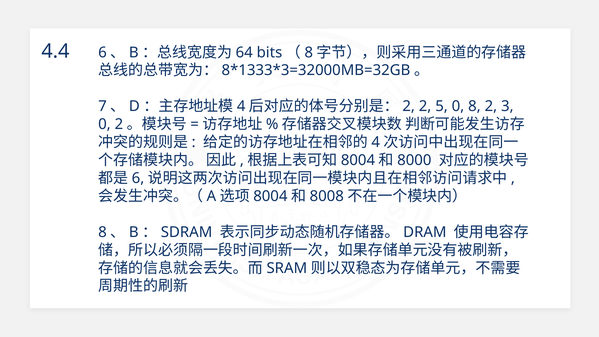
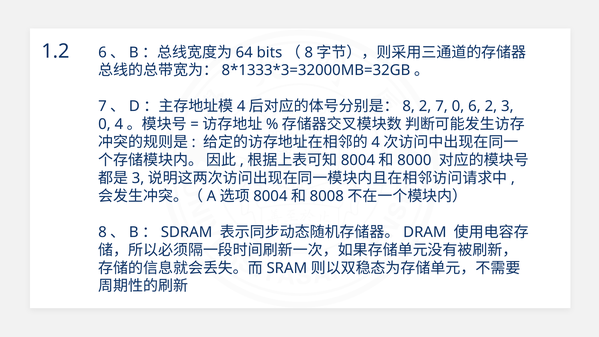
4.4: 4.4 -> 1.2 (56, 51)
2: 2 -> 8 (409, 106)
2 5: 5 -> 7 (442, 106)
0 8: 8 -> 6 (474, 106)
0 2: 2 -> 4 (119, 124)
6: 6 -> 3 (138, 178)
